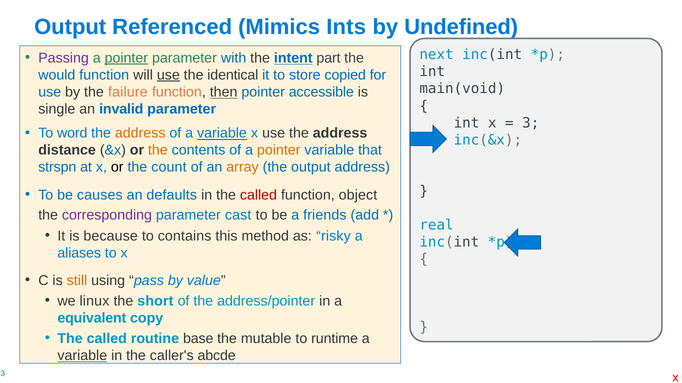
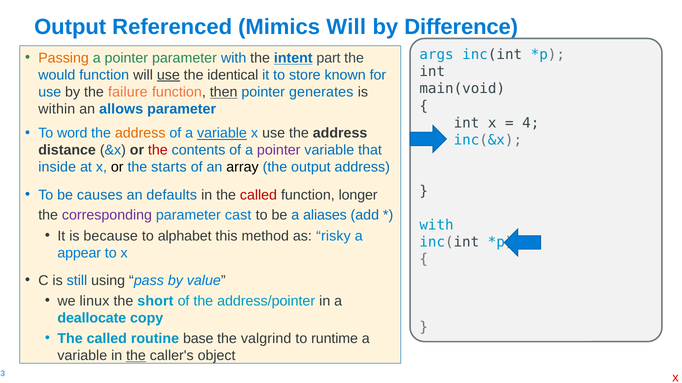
Mimics Ints: Ints -> Will (346, 27)
Undefined: Undefined -> Difference (461, 27)
next: next -> args (437, 55)
Passing colour: purple -> orange (64, 58)
pointer underline: present -> none (126, 58)
copied: copied -> known (345, 75)
accessible: accessible -> generates (321, 92)
single: single -> within (57, 109)
invalid: invalid -> allows (121, 109)
3: 3 -> 4 (531, 123)
the colour: orange -> red (158, 151)
pointer colour: orange -> purple (279, 151)
strspn: strspn -> inside (57, 168)
count: count -> starts (169, 168)
array colour: orange -> black (243, 168)
object: object -> longer (358, 195)
friends: friends -> aliases (325, 216)
real: real -> with (437, 225)
contains: contains -> alphabet (185, 236)
aliases: aliases -> appear (79, 253)
still colour: orange -> blue (77, 281)
equivalent: equivalent -> deallocate (92, 318)
mutable: mutable -> valgrind (266, 339)
variable underline: present -> none (82, 356)
the underline: none -> present (136, 356)
abcde: abcde -> object (217, 356)
